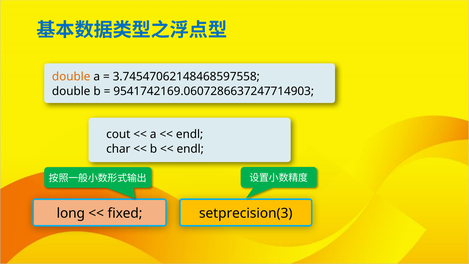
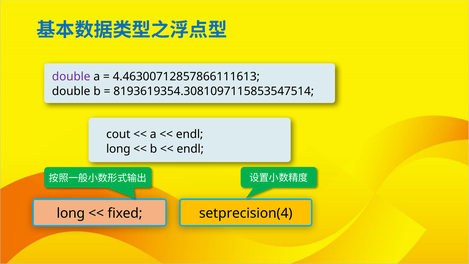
double colour: orange -> purple (71, 77)
3.74547062148468597558: 3.74547062148468597558 -> 4.46300712857866111613 (186, 77)
9541742169.0607286637247714903: 9541742169.0607286637247714903 -> 8193619354.3081097115853547514 (214, 91)
char: char -> long (118, 149)
setprecision(3: setprecision(3 -> setprecision(4 (246, 213)
